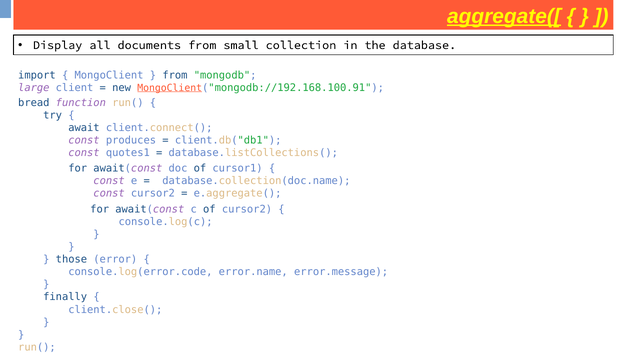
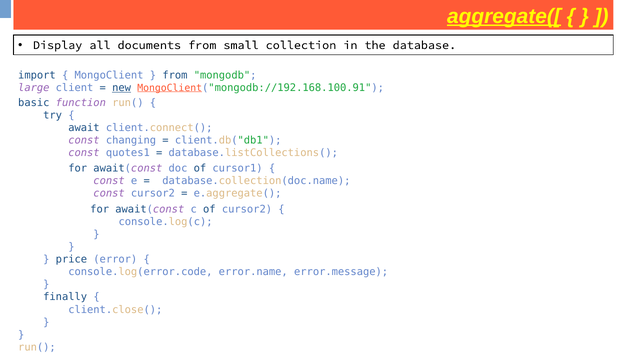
new underline: none -> present (122, 88)
bread: bread -> basic (34, 103)
produces: produces -> changing (131, 140)
those: those -> price (71, 259)
